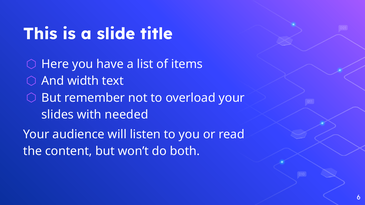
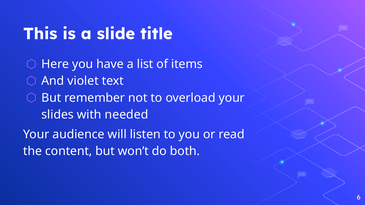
width: width -> violet (83, 81)
